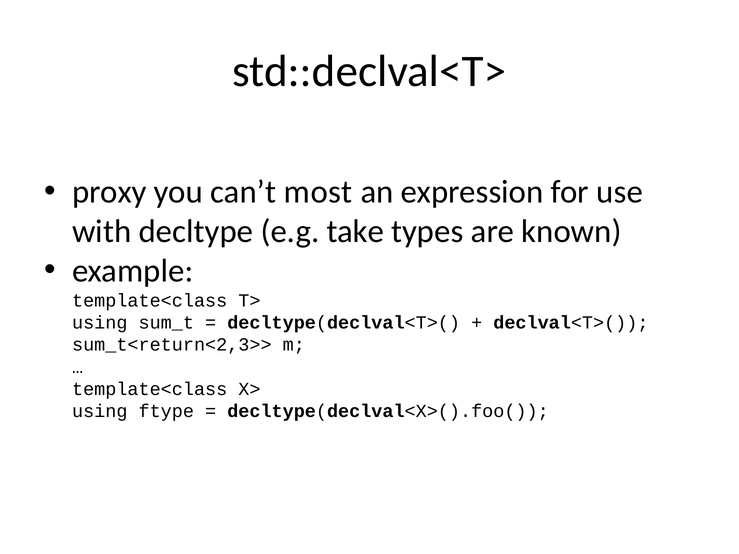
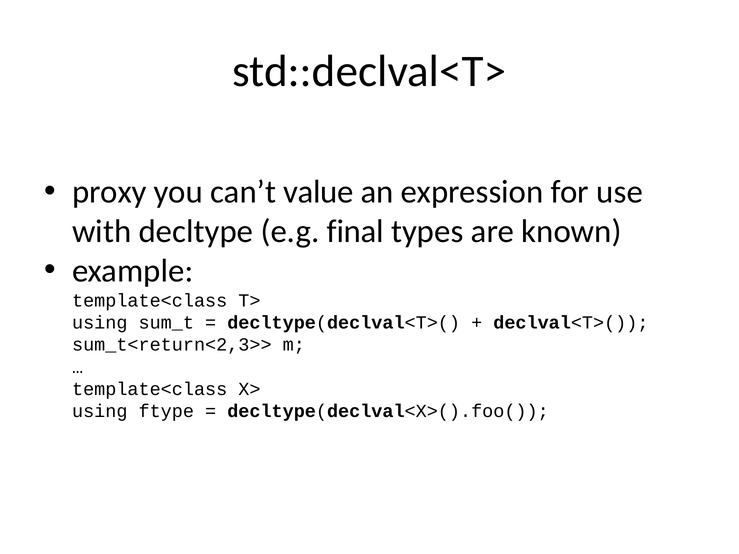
most: most -> value (318, 192)
take: take -> final (355, 231)
